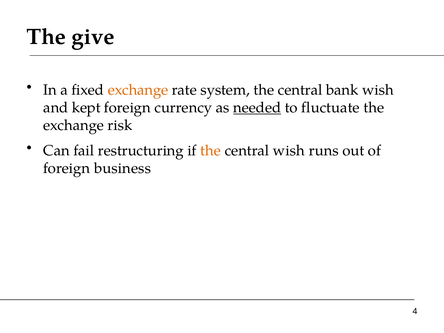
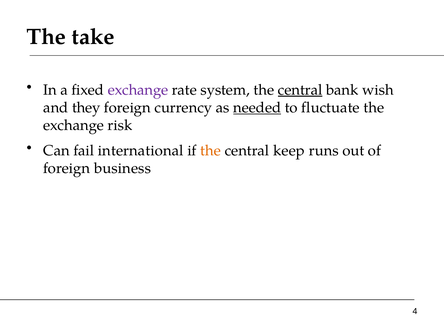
give: give -> take (93, 37)
exchange colour: orange -> purple (138, 90)
central underline: none -> present (300, 90)
kept: kept -> they (86, 108)
restructuring: restructuring -> international (141, 151)
central wish: wish -> keep (289, 151)
